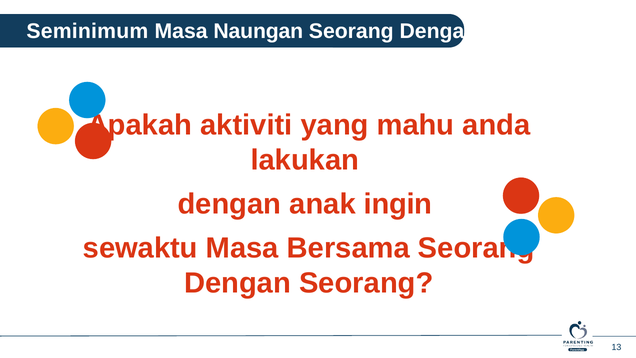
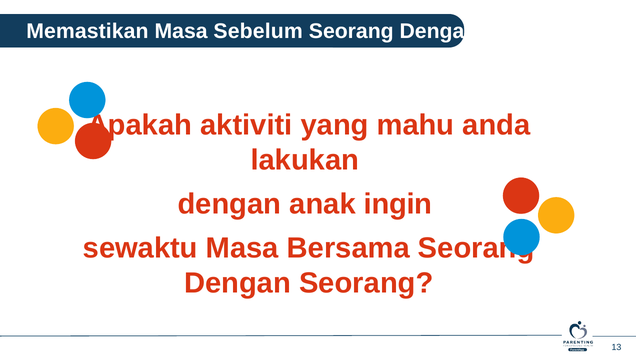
Seminimum: Seminimum -> Memastikan (87, 31)
Naungan: Naungan -> Sebelum (258, 31)
